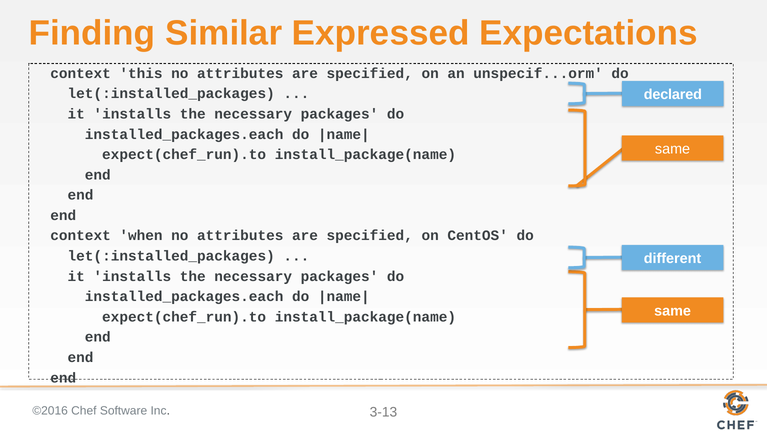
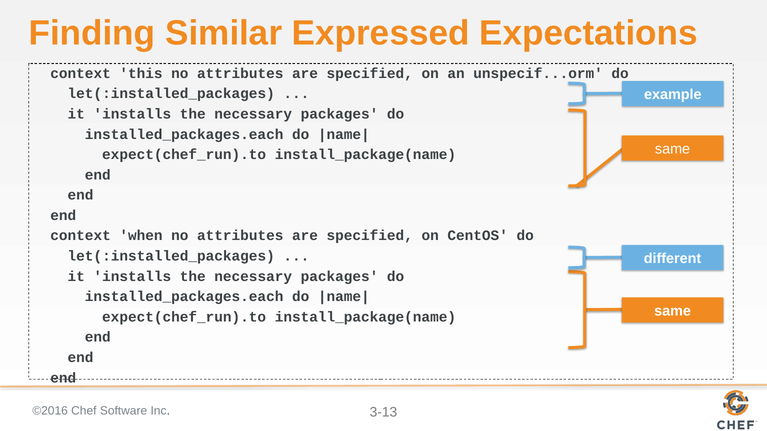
declared: declared -> example (673, 95)
